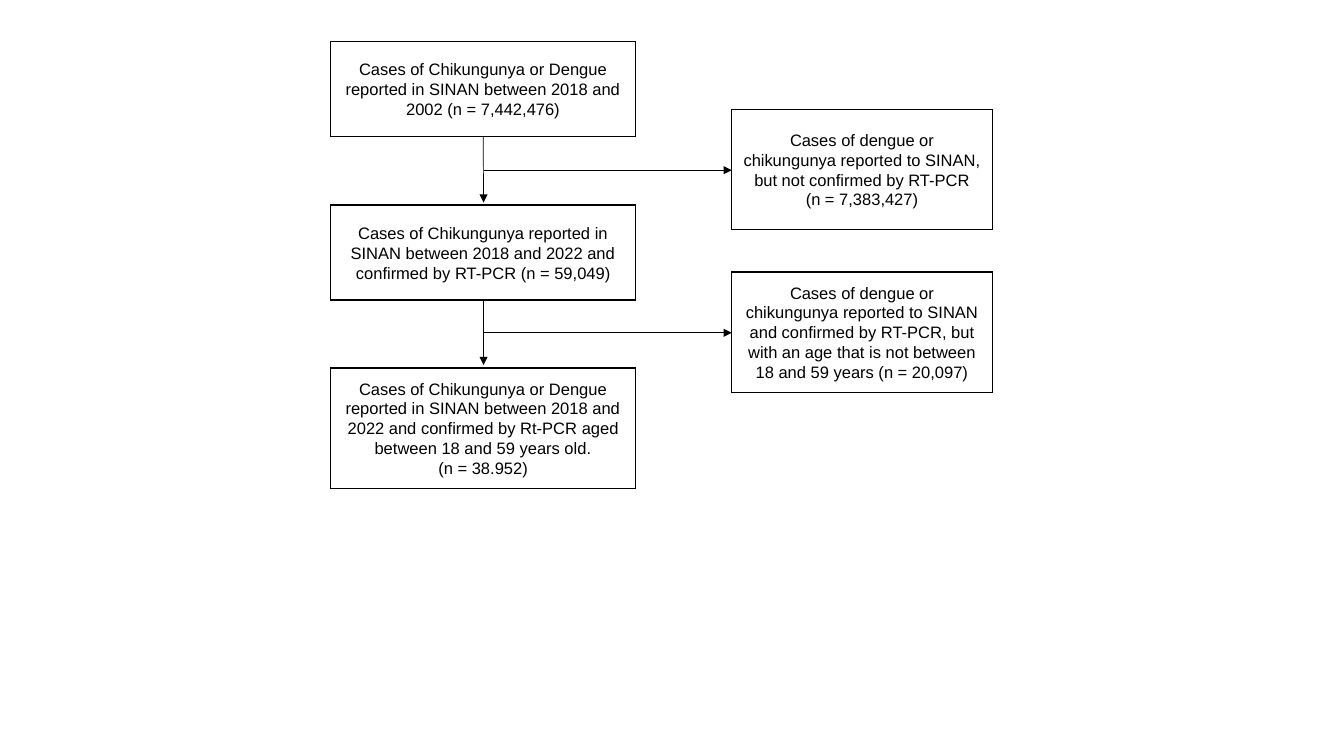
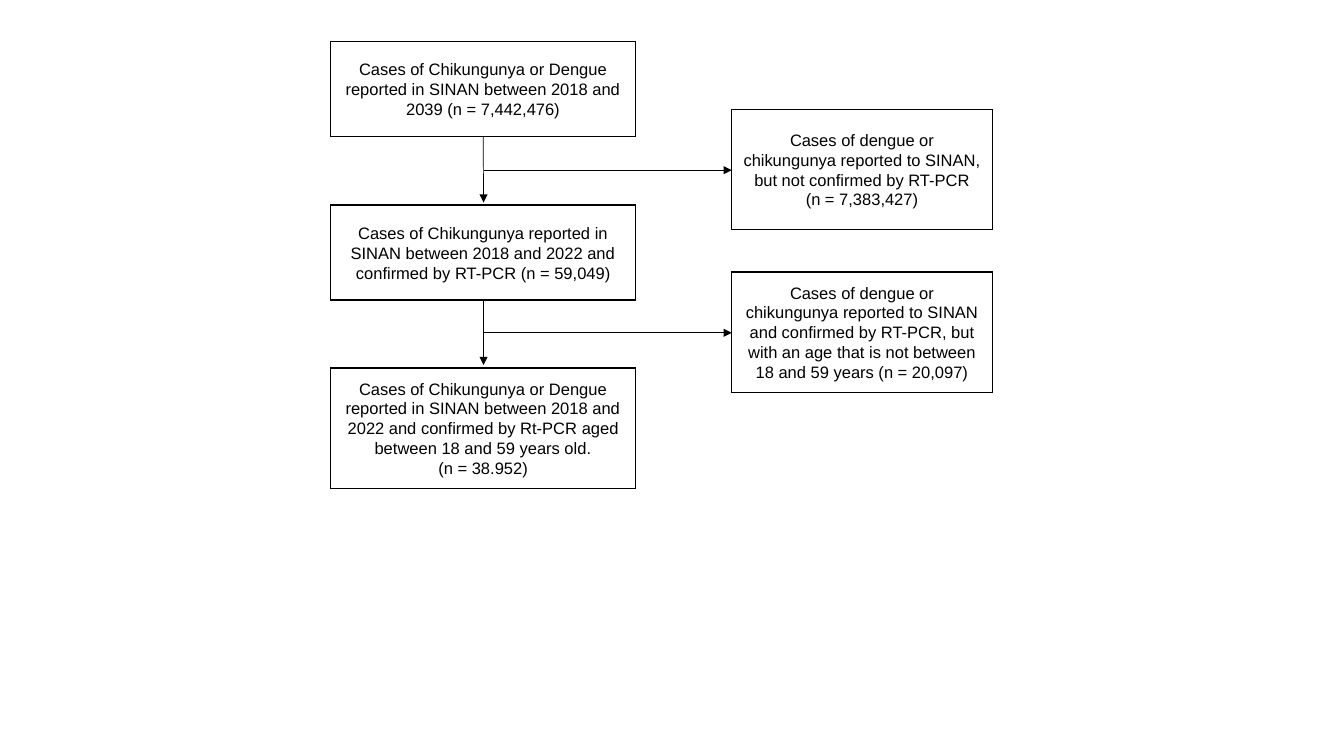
2002: 2002 -> 2039 (424, 110)
